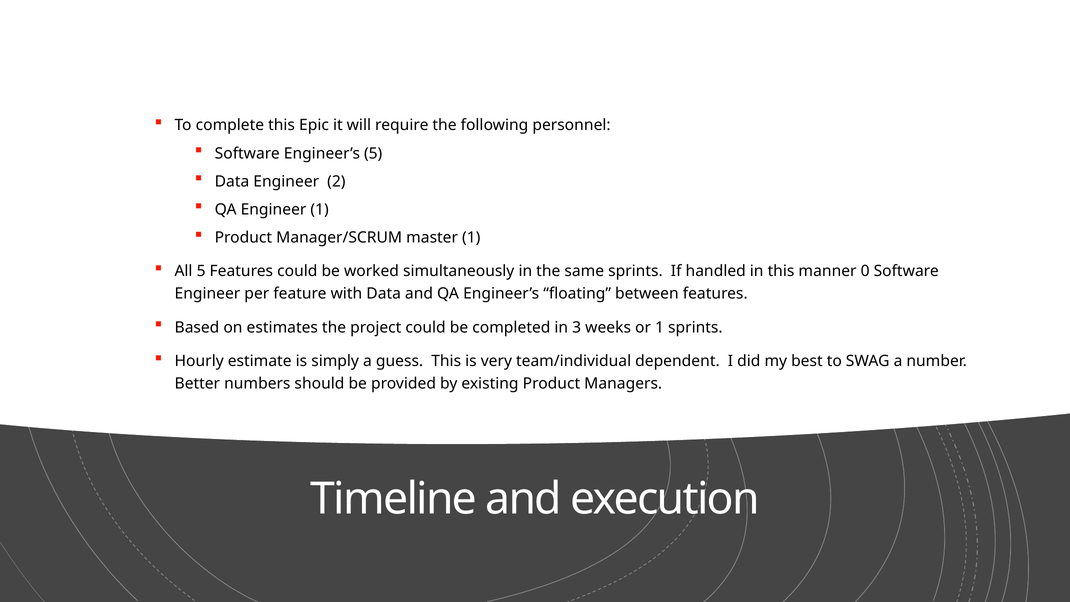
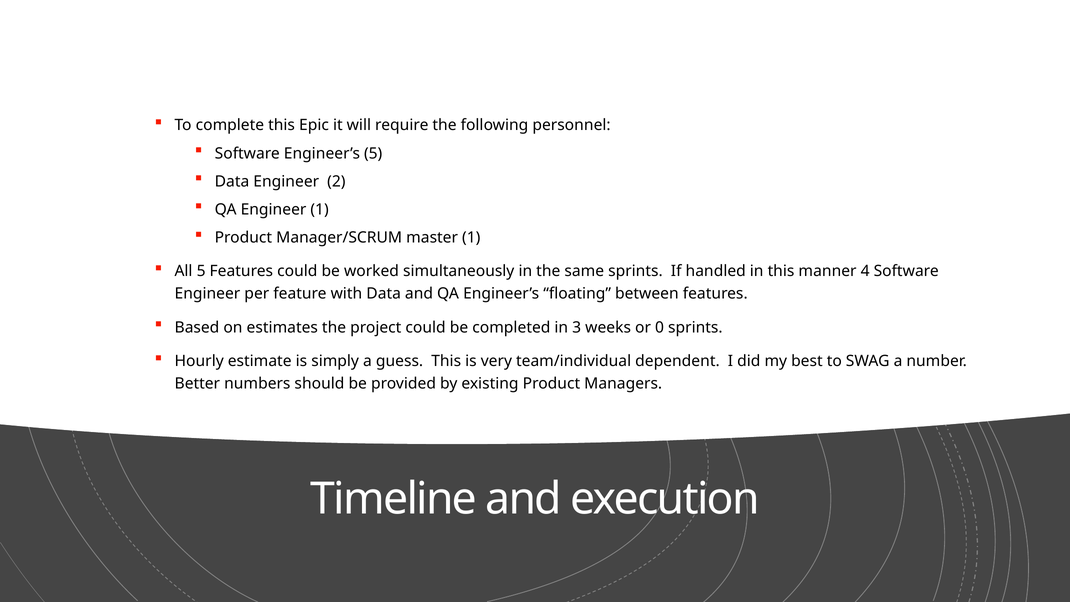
0: 0 -> 4 (865, 271)
or 1: 1 -> 0 (660, 327)
